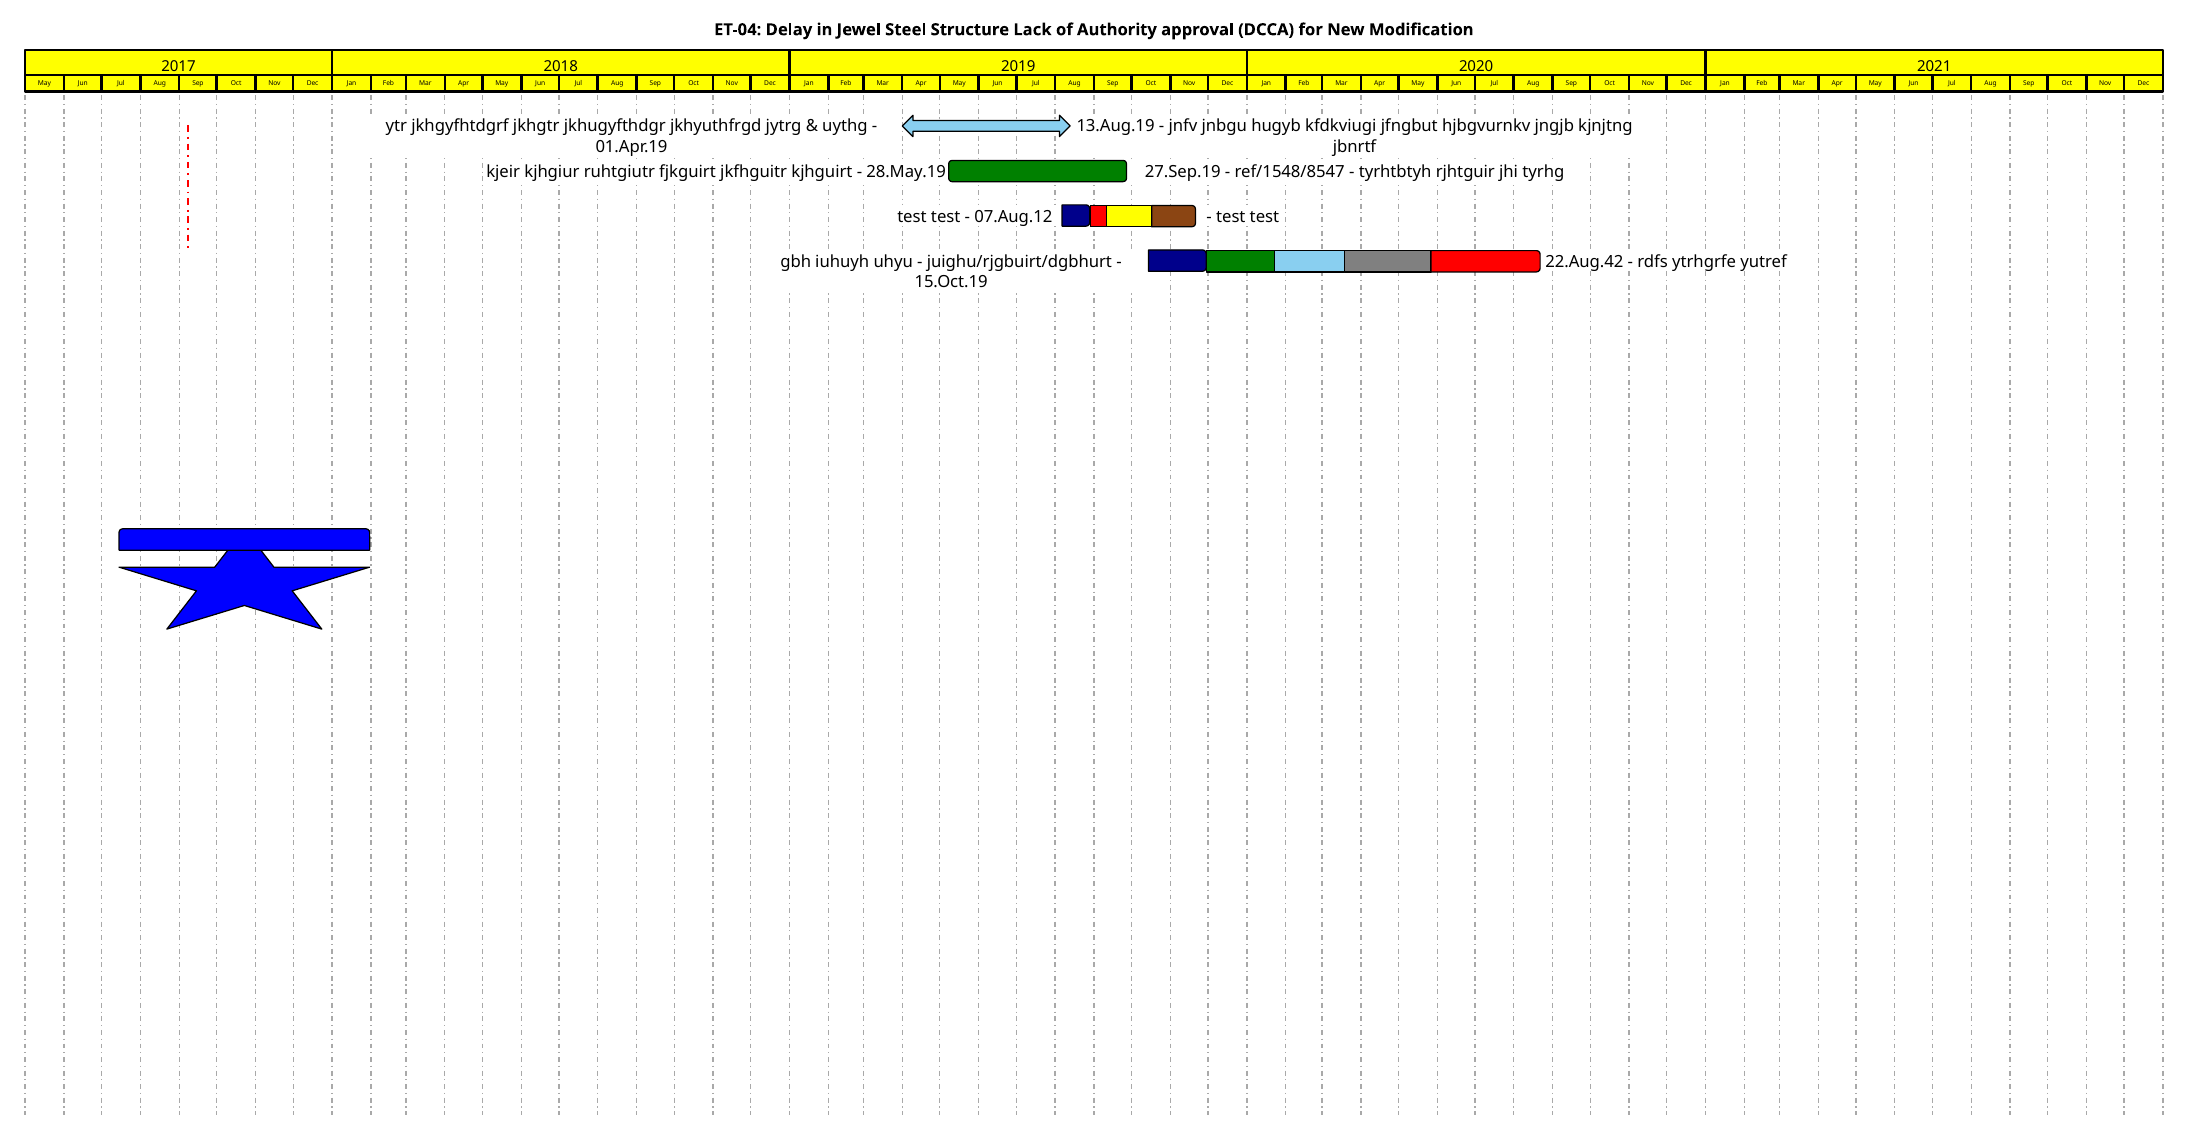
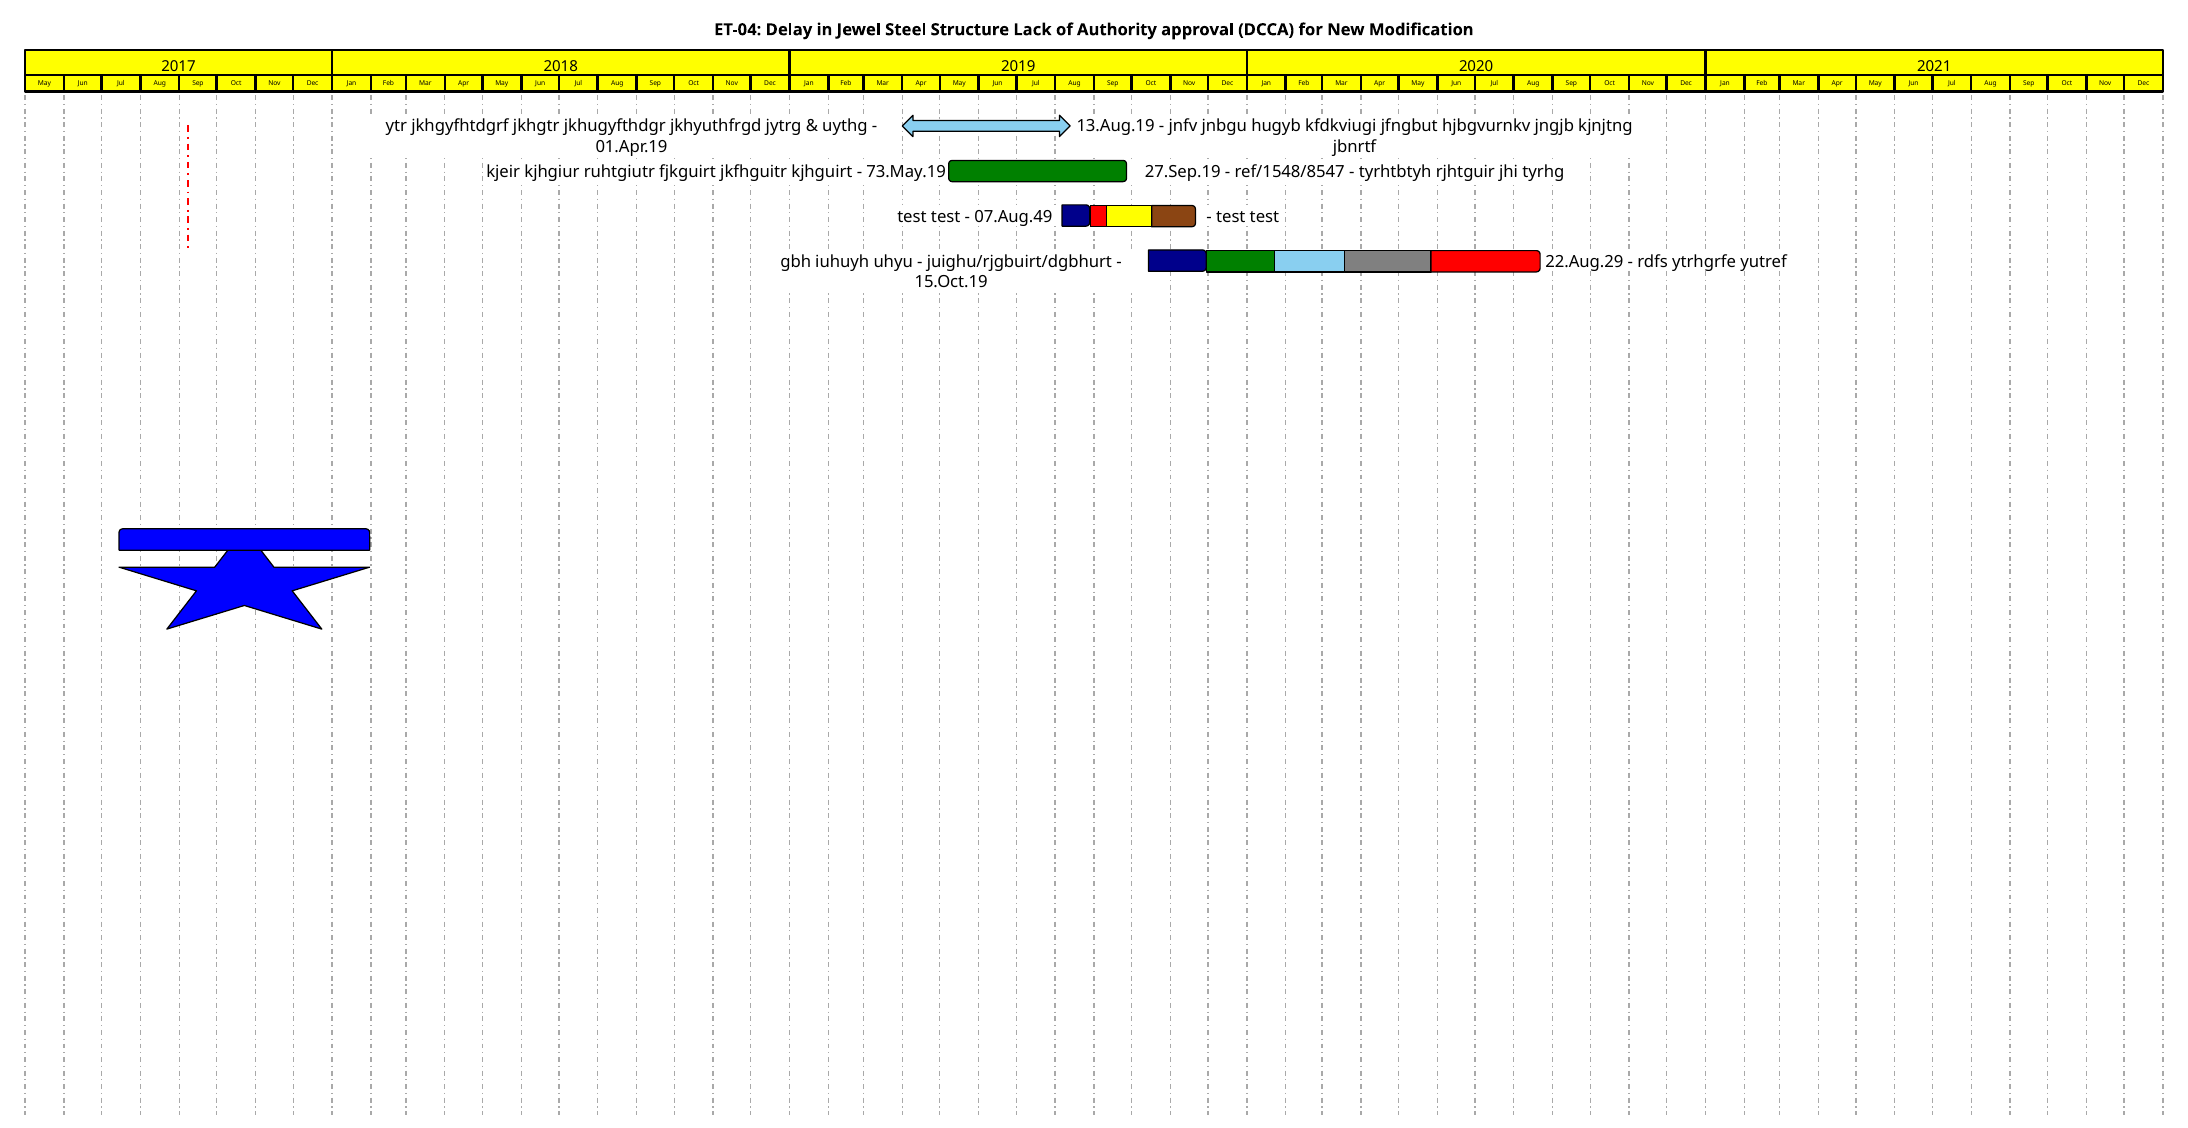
28.May.19: 28.May.19 -> 73.May.19 (906, 172)
07.Aug.12: 07.Aug.12 -> 07.Aug.49 (1013, 217)
22.Aug.42: 22.Aug.42 -> 22.Aug.29 (1584, 262)
